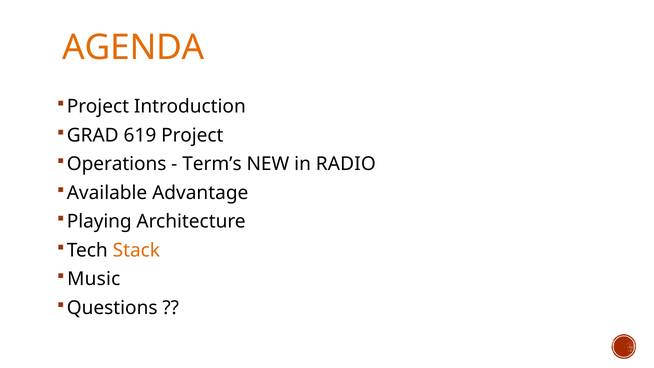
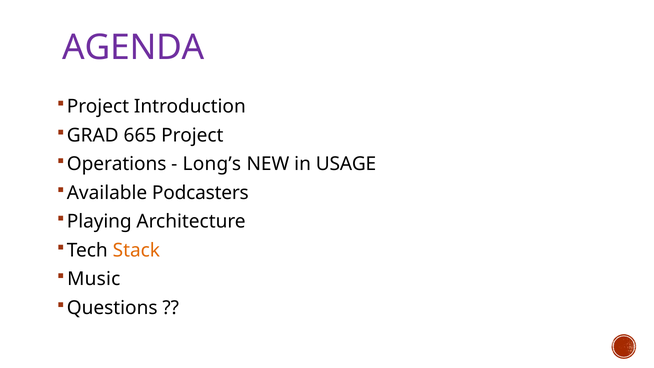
AGENDA colour: orange -> purple (133, 47)
619: 619 -> 665 (140, 135)
Term’s: Term’s -> Long’s (212, 164)
RADIO: RADIO -> USAGE (346, 164)
Advantage: Advantage -> Podcasters (200, 193)
